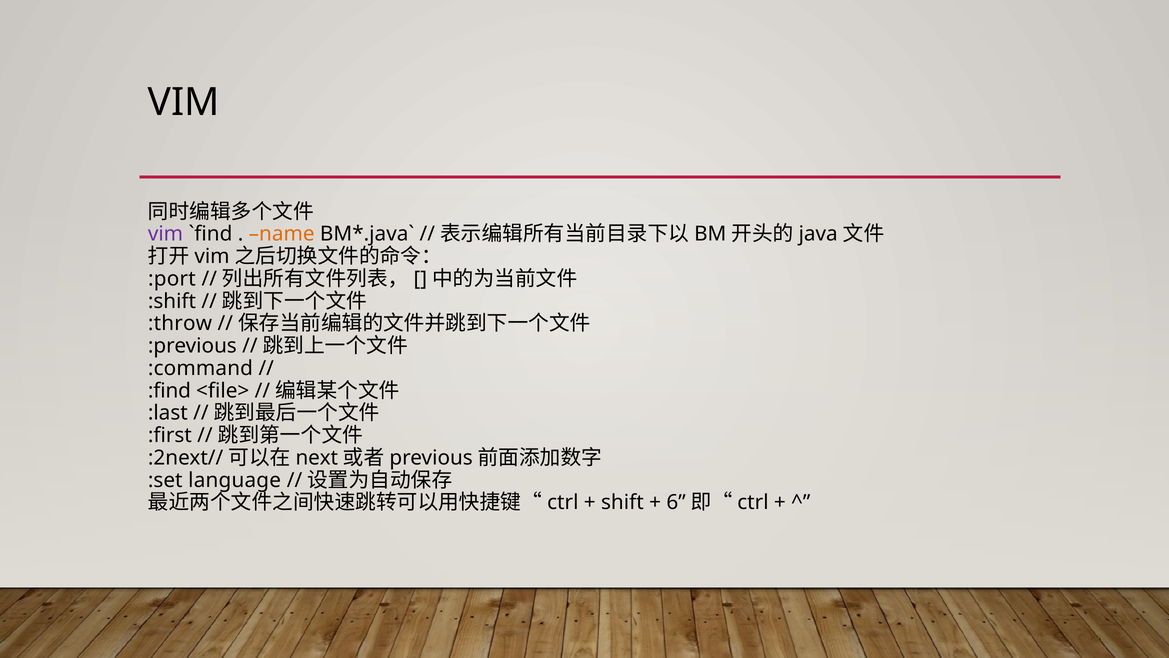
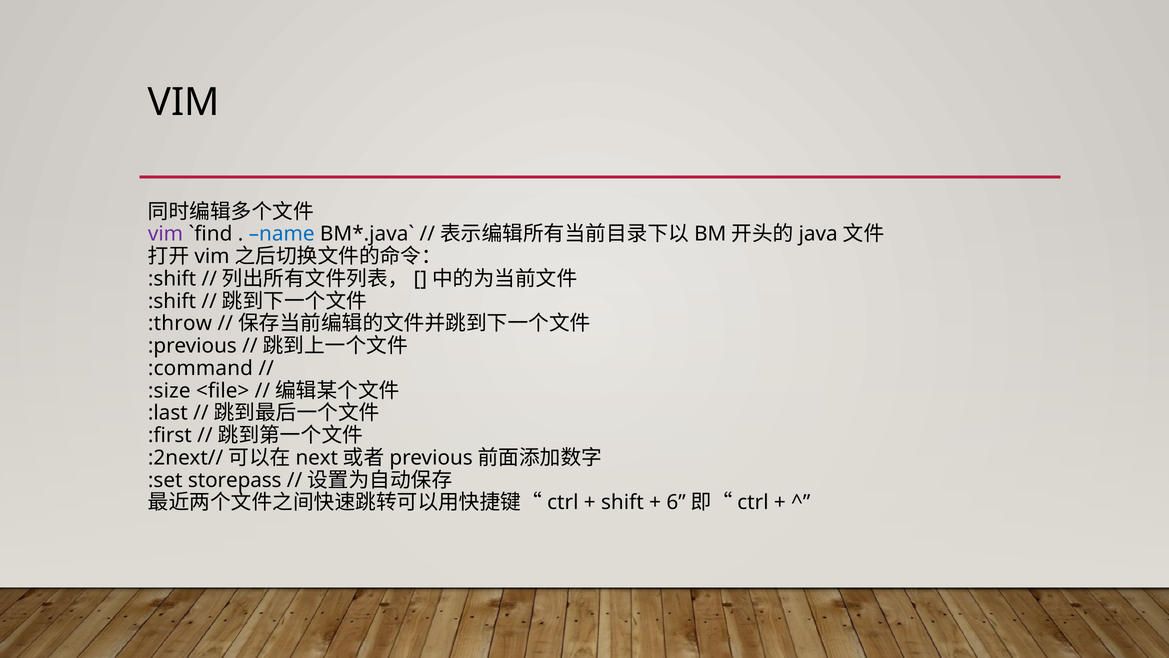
name colour: orange -> blue (282, 234)
:port: :port -> :shift (172, 279)
:find: :find -> :size (169, 390)
language: language -> storepass (235, 480)
